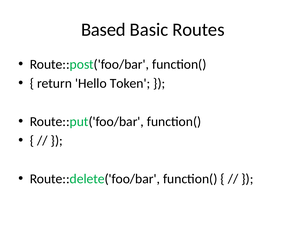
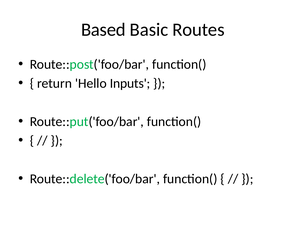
Token: Token -> Inputs (130, 83)
